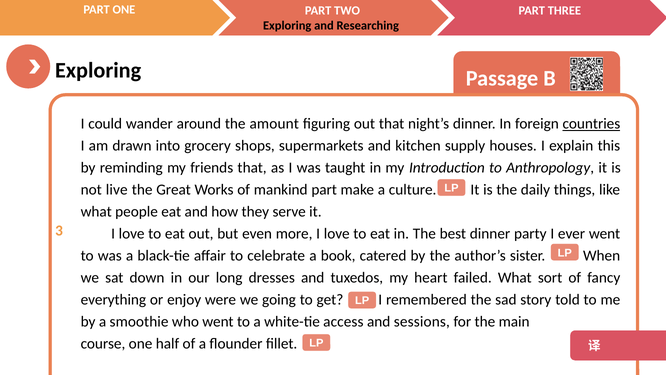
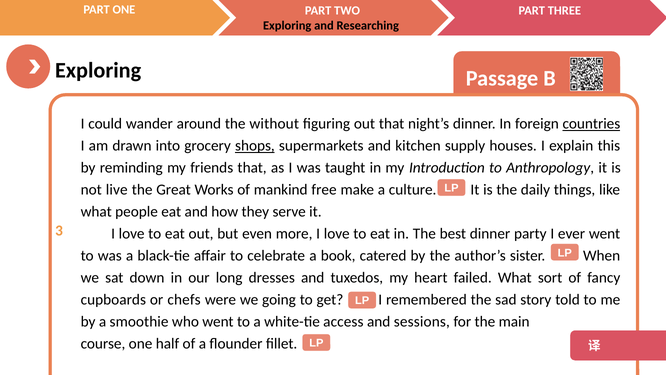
amount: amount -> without (274, 124)
shops underline: none -> present (255, 146)
mankind part: part -> free (324, 190)
everything: everything -> cupboards (113, 300)
enjoy: enjoy -> chefs (184, 300)
